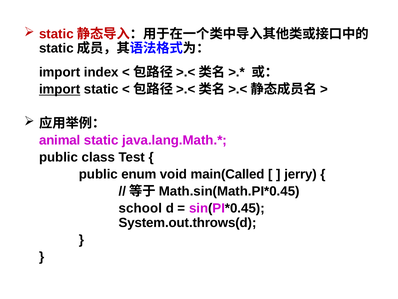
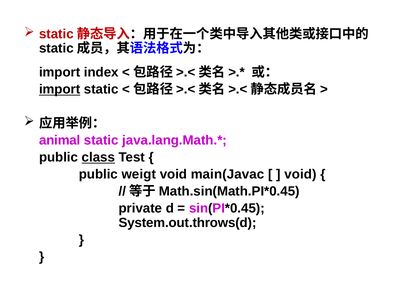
class underline: none -> present (98, 157)
enum: enum -> weigt (139, 174)
main(Called: main(Called -> main(Javac (228, 174)
jerry: jerry -> void (300, 174)
school: school -> private (140, 208)
